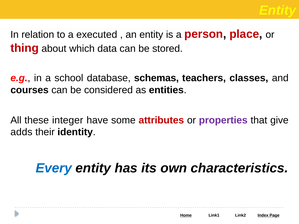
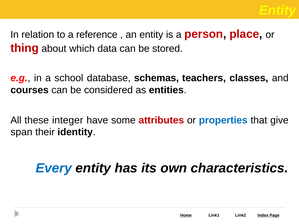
executed: executed -> reference (97, 35)
properties colour: purple -> blue (223, 120)
adds: adds -> span (21, 132)
